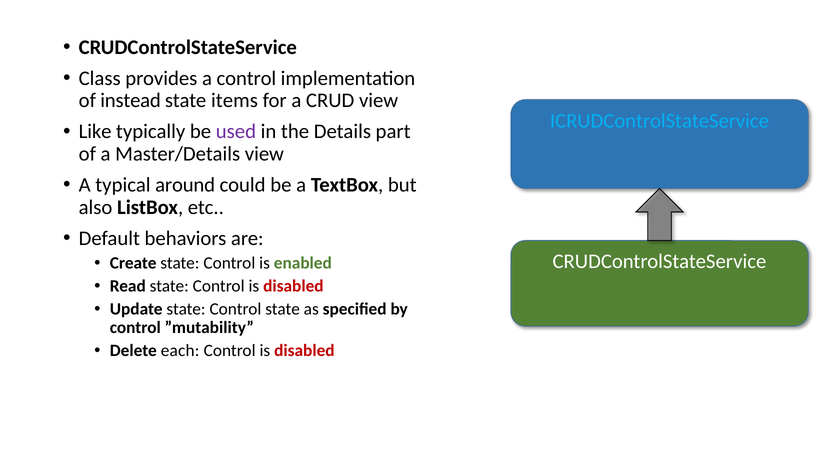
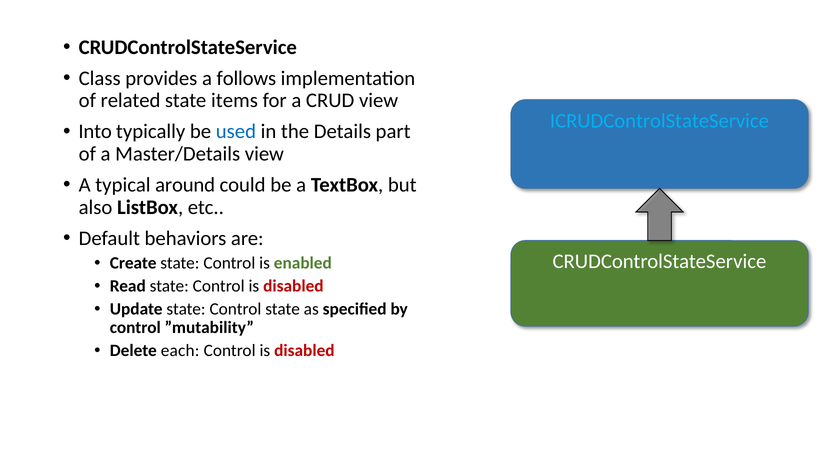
a control: control -> follows (246, 78)
instead: instead -> related (131, 101)
Like: Like -> Into (95, 132)
used colour: purple -> blue (236, 132)
